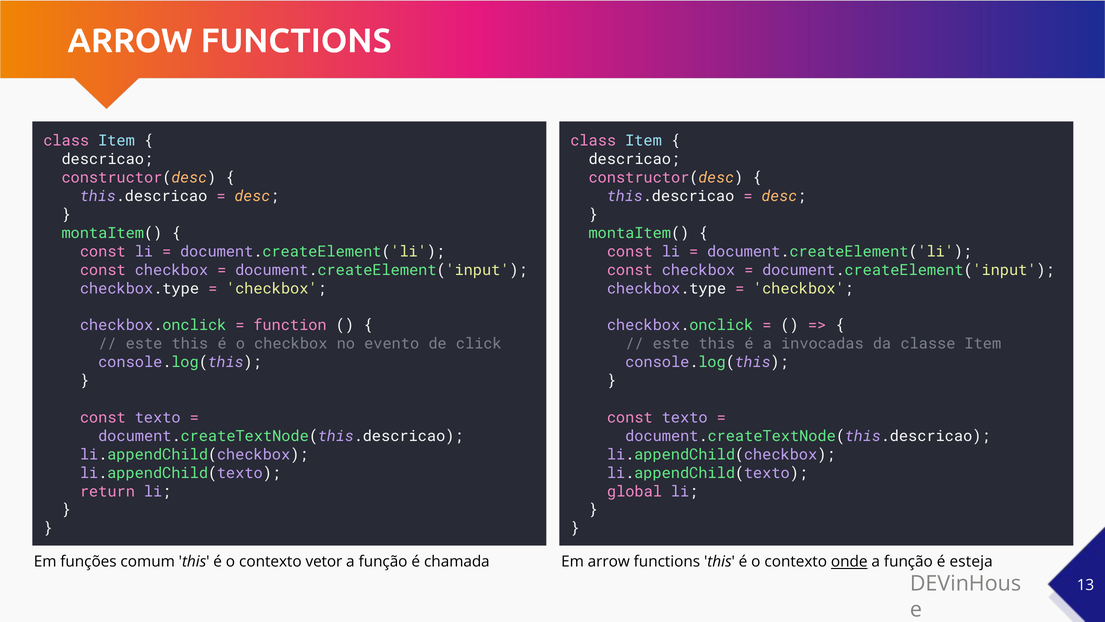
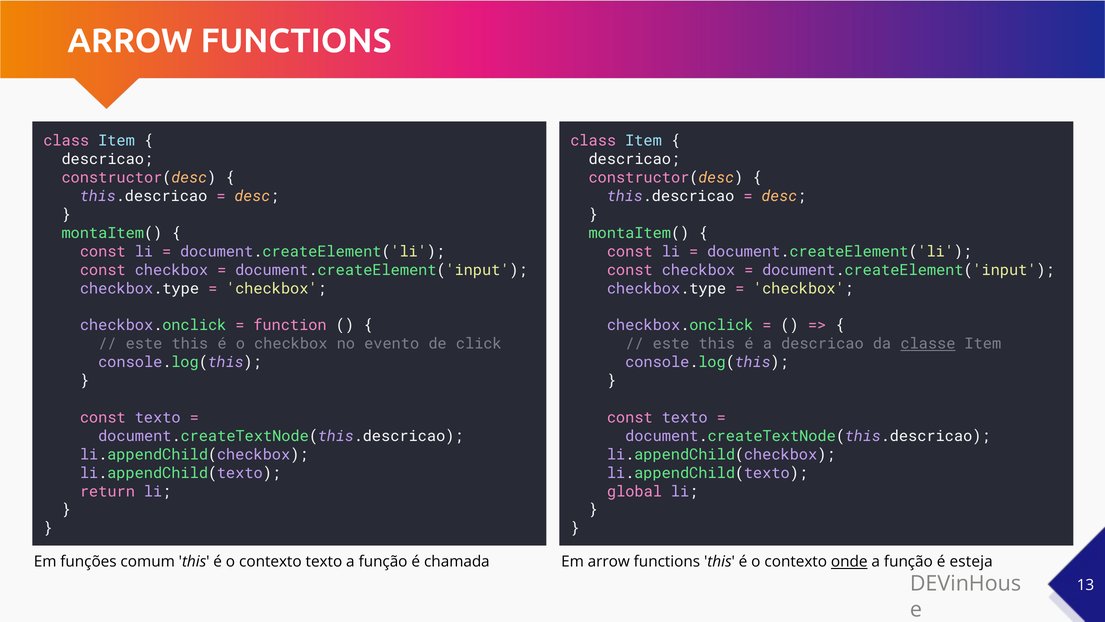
invocadas: invocadas -> descricao (822, 344)
classe underline: none -> present (928, 344)
contexto vetor: vetor -> texto (324, 562)
